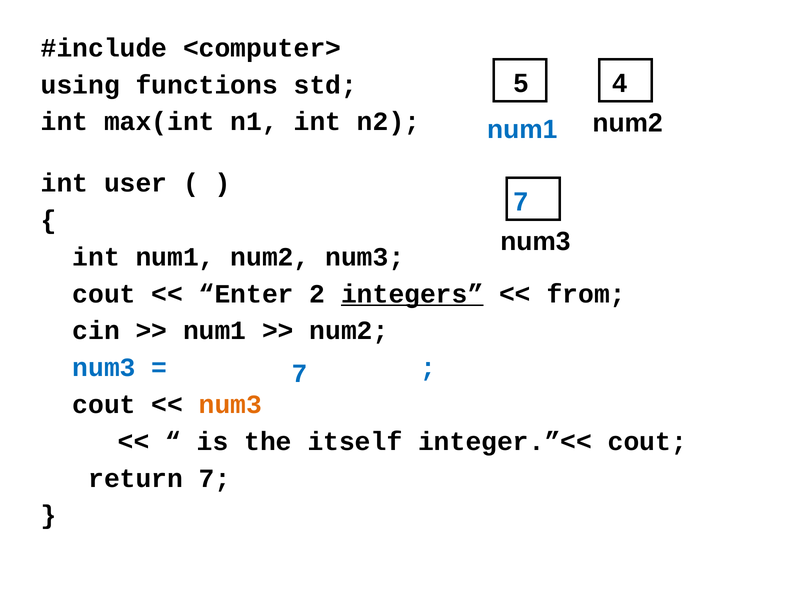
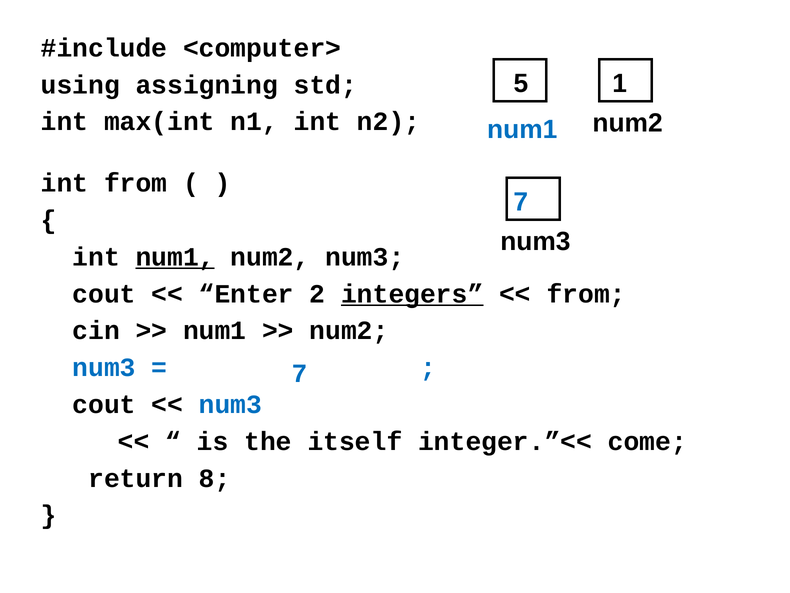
4: 4 -> 1 (620, 83)
functions: functions -> assigning (207, 85)
int user: user -> from (136, 183)
num1 underline: none -> present (175, 257)
num3 colour: orange -> blue (230, 404)
integer.”<< cout: cout -> come (647, 441)
return 7: 7 -> 8 (215, 478)
